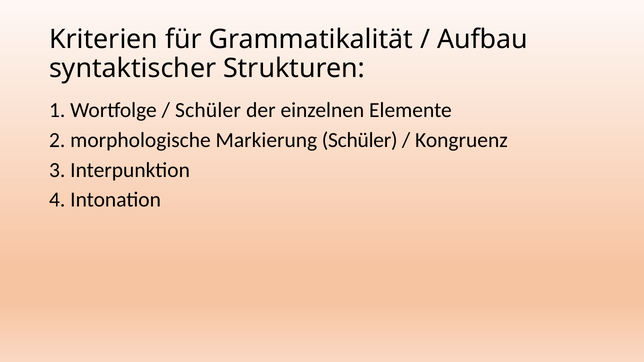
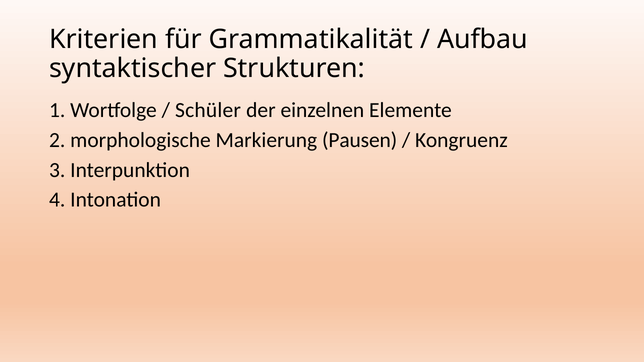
Markierung Schüler: Schüler -> Pausen (360, 140)
